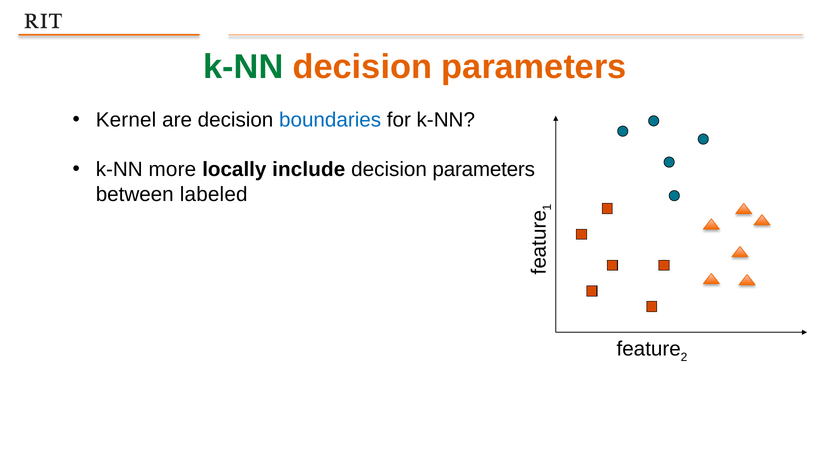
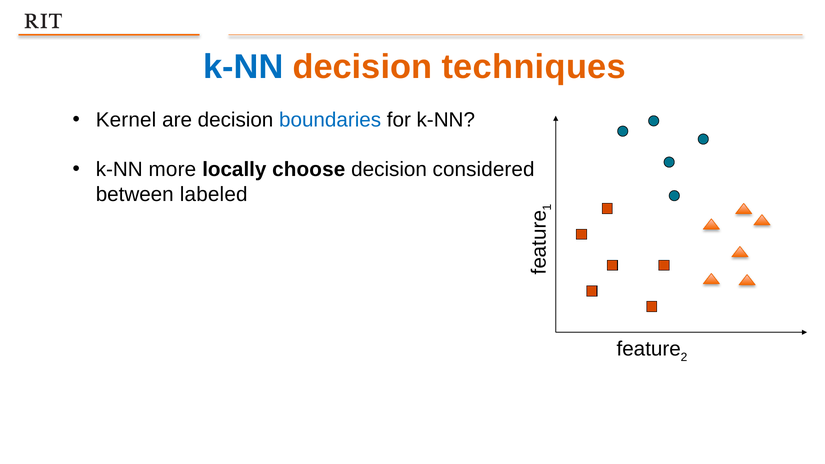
k-NN colour: green -> blue (243, 67)
parameters: parameters -> techniques (534, 67)
include: include -> choose (309, 170)
parameters: parameters -> considered (484, 170)
